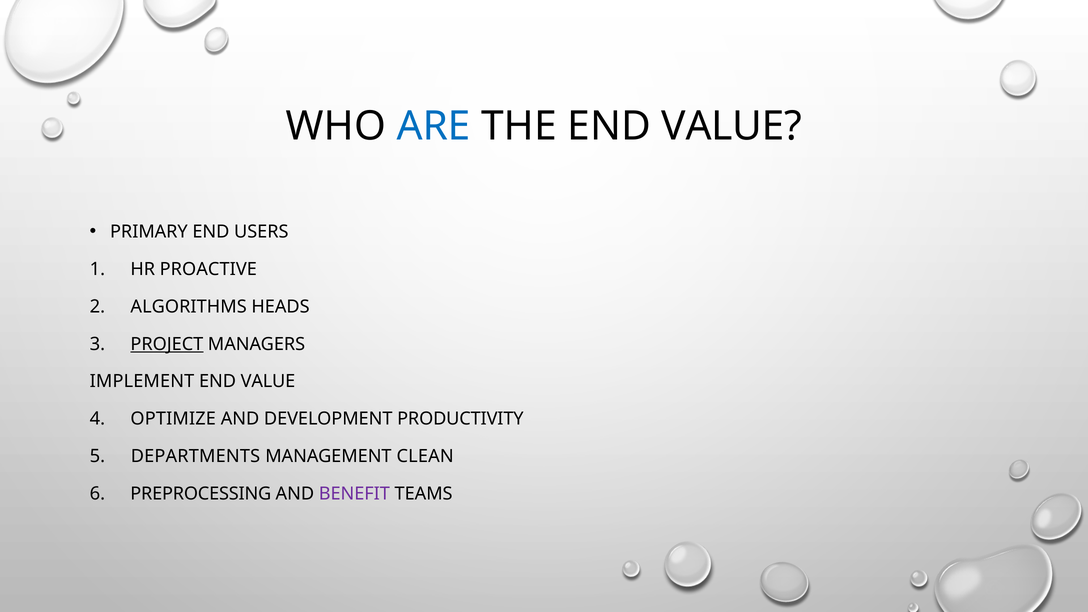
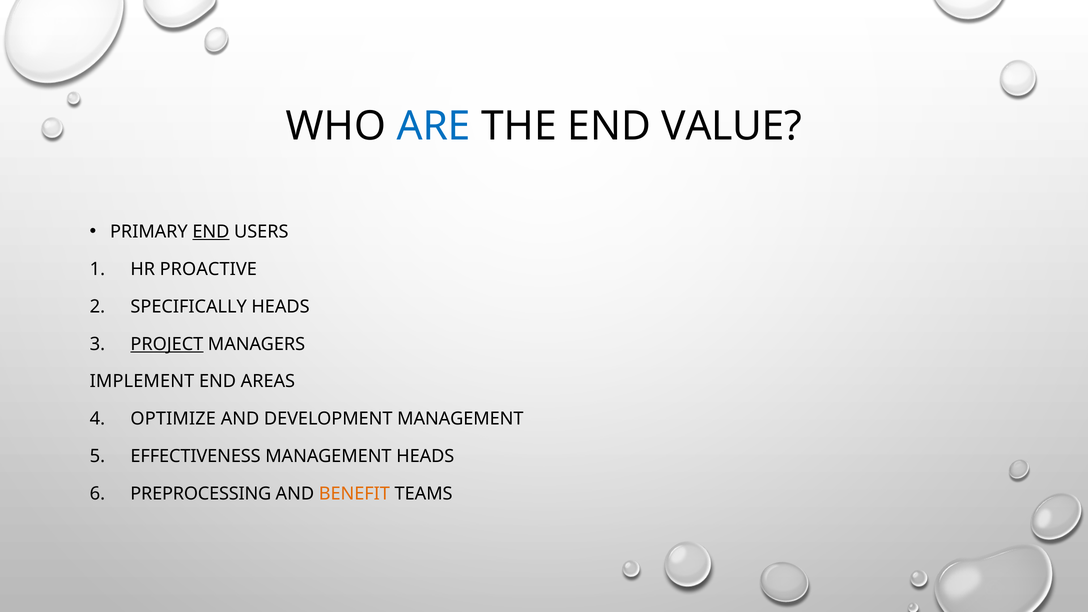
END underline: none -> present (211, 232)
ALGORITHMS: ALGORITHMS -> SPECIFICALLY (189, 307)
VALUE: VALUE -> AREAS (268, 381)
DEVELOPMENT PRODUCTIVITY: PRODUCTIVITY -> MANAGEMENT (460, 419)
DEPARTMENTS: DEPARTMENTS -> EFFECTIVENESS (196, 456)
MANAGEMENT CLEAN: CLEAN -> HEADS (425, 456)
BENEFIT colour: purple -> orange (354, 494)
